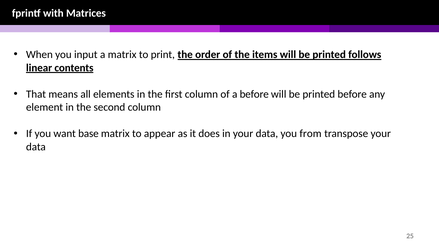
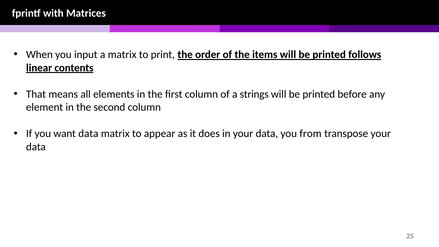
a before: before -> strings (254, 94)
want base: base -> data (88, 134)
